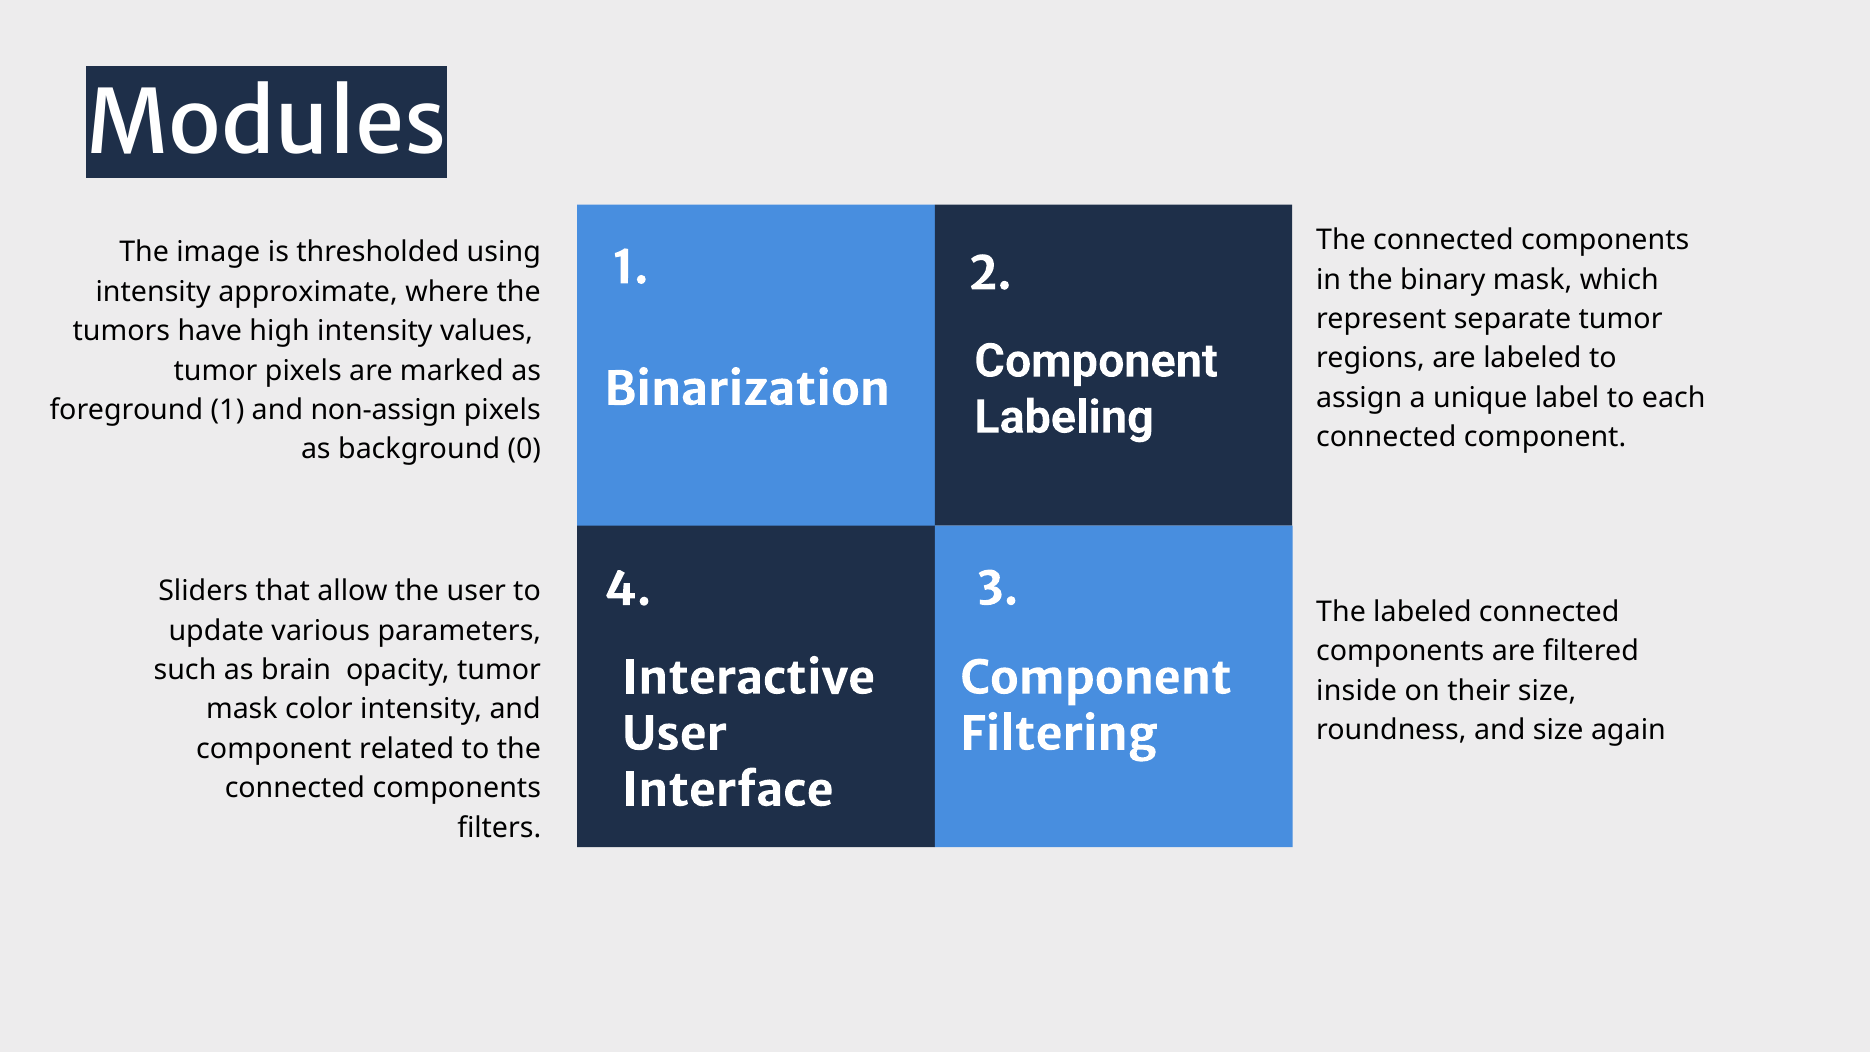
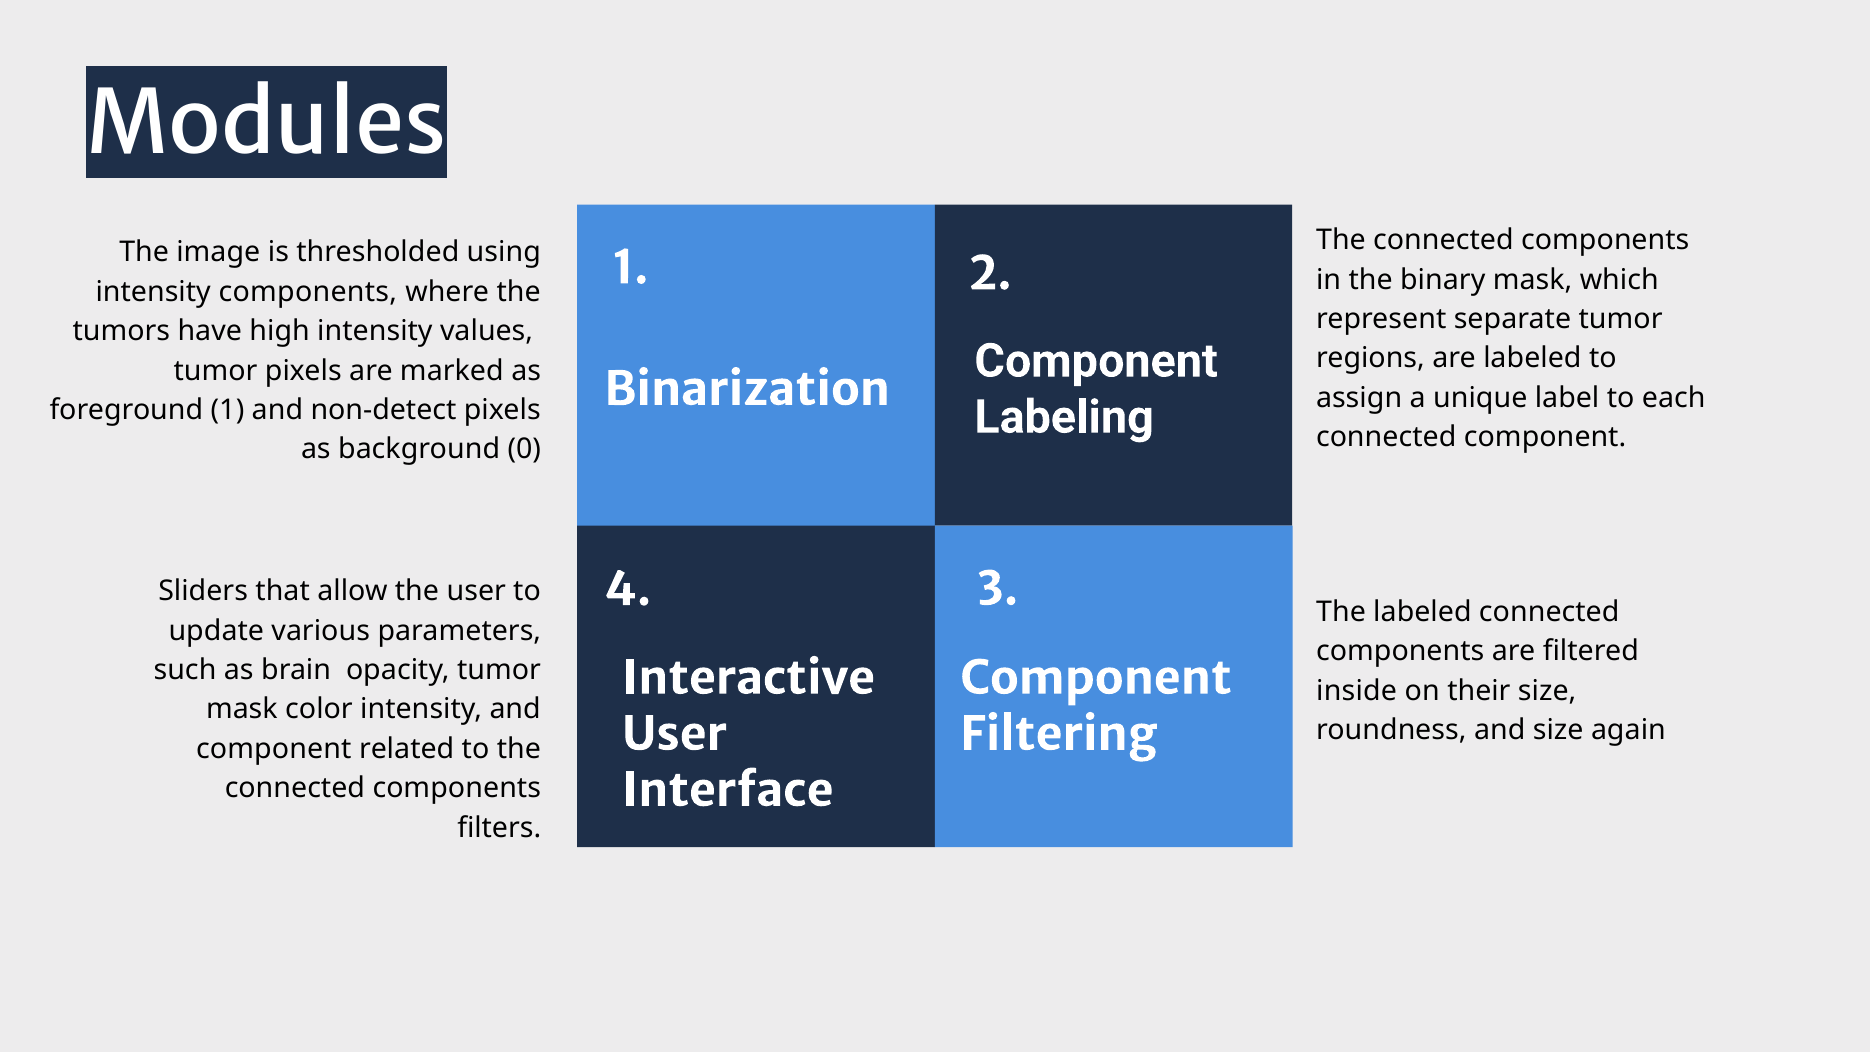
intensity approximate: approximate -> components (308, 292)
non-assign: non-assign -> non-detect (383, 410)
